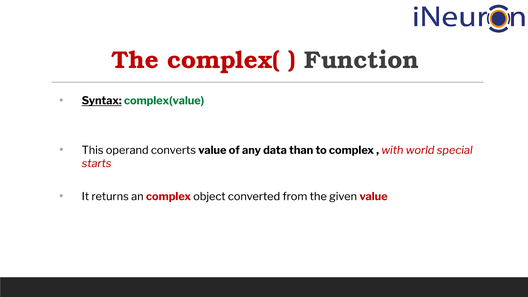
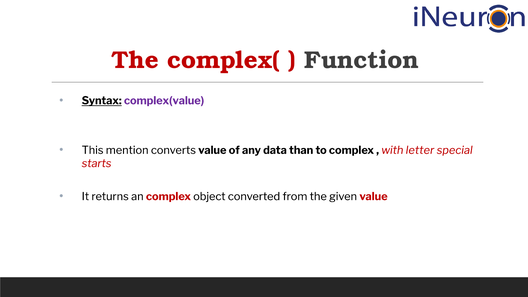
complex(value colour: green -> purple (164, 101)
operand: operand -> mention (127, 150)
world: world -> letter (420, 150)
